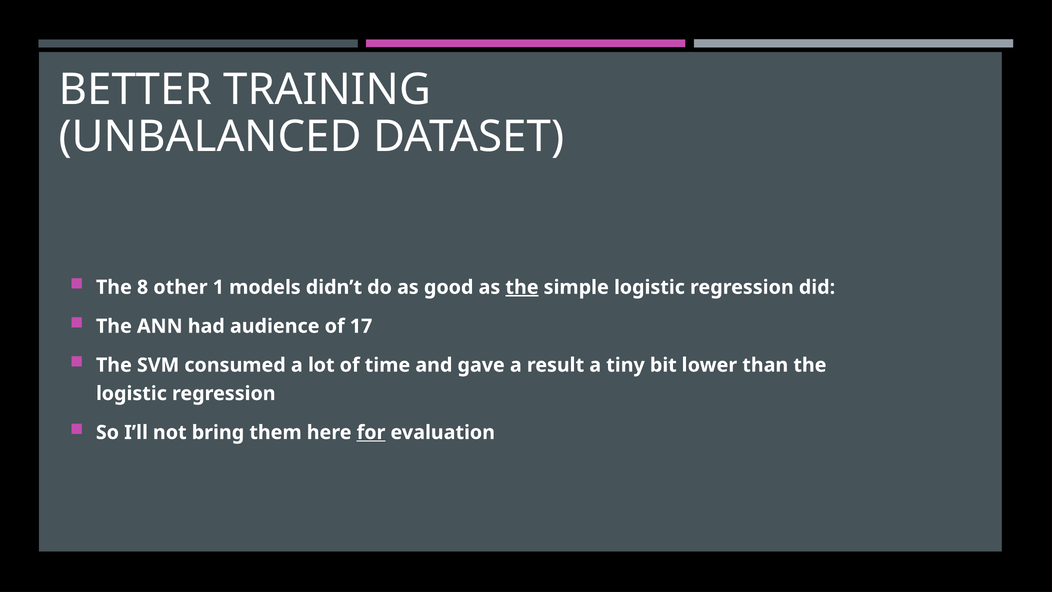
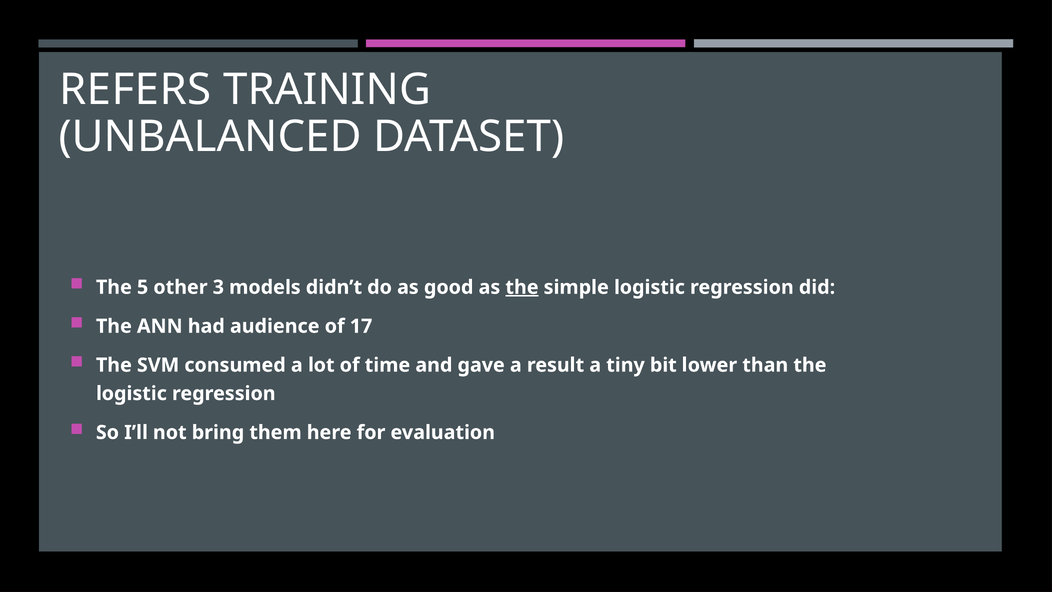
BETTER: BETTER -> REFERS (135, 90)
8: 8 -> 5 (143, 287)
1: 1 -> 3 (218, 287)
for underline: present -> none (371, 432)
